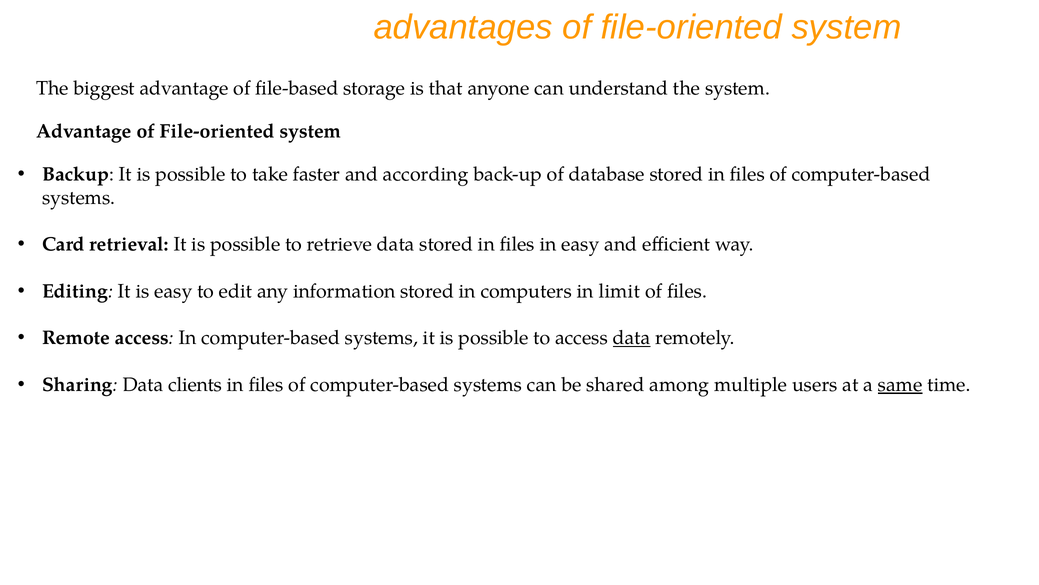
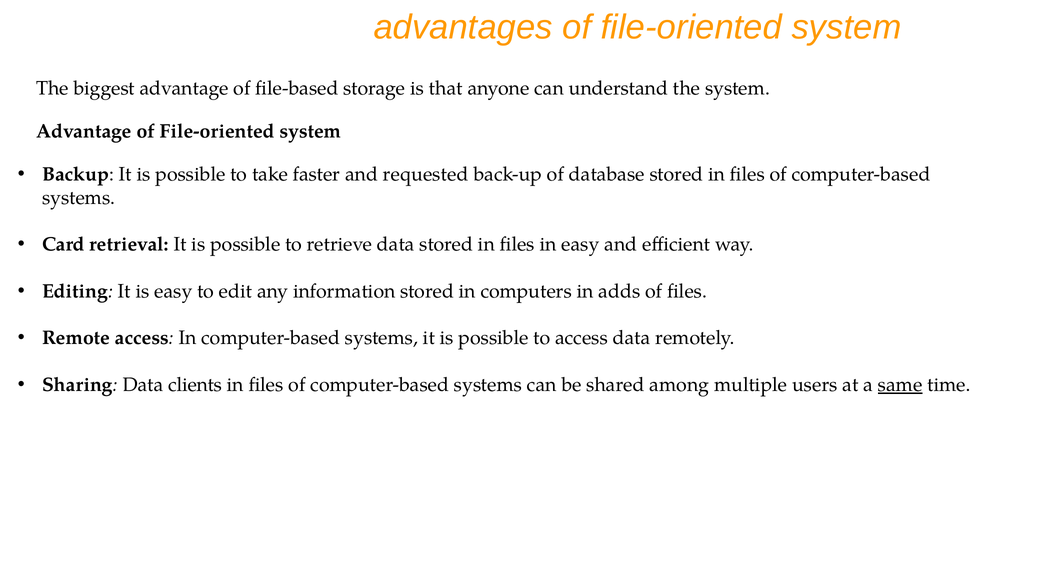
according: according -> requested (426, 174)
limit: limit -> adds (619, 291)
data underline: present -> none (632, 338)
